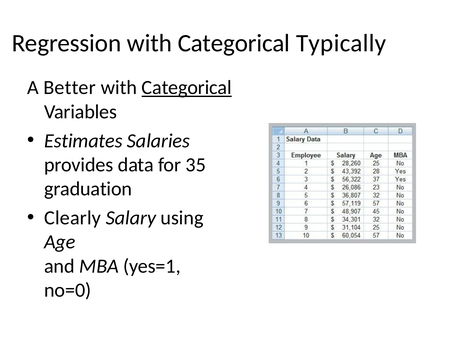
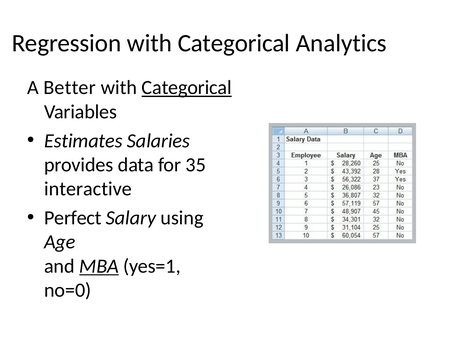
Typically: Typically -> Analytics (341, 43)
graduation: graduation -> interactive (88, 189)
Clearly: Clearly -> Perfect (73, 218)
MBA underline: none -> present (99, 266)
